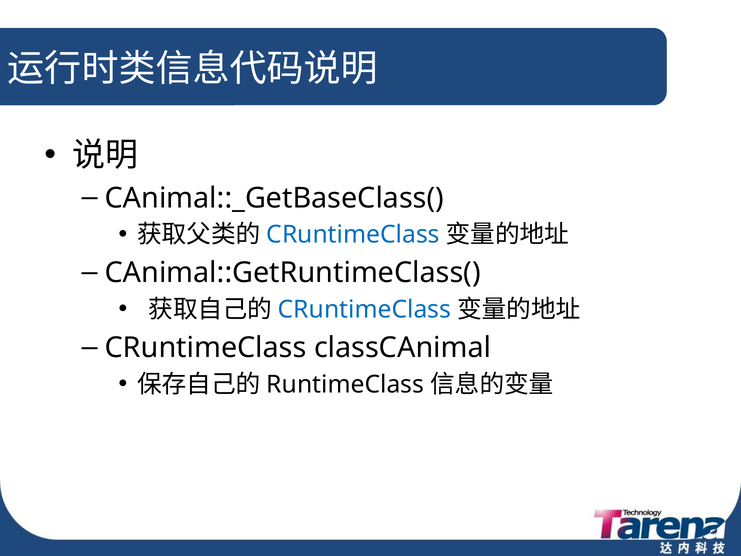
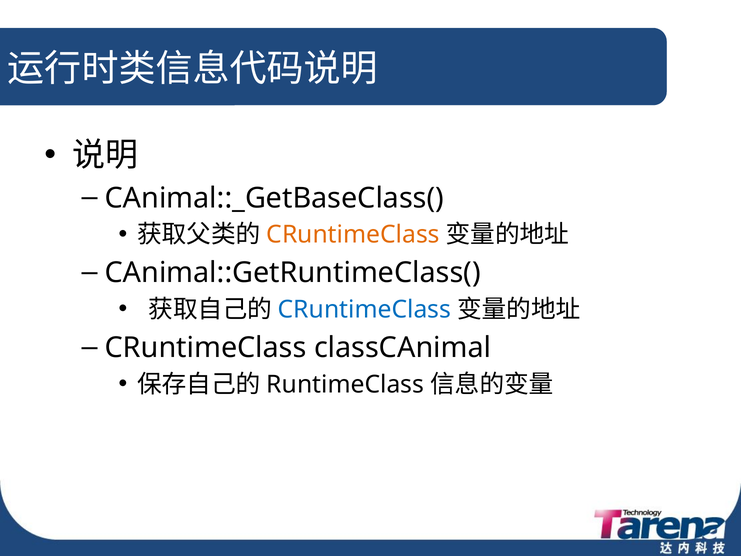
CRuntimeClass colour: blue -> orange (353, 235)
